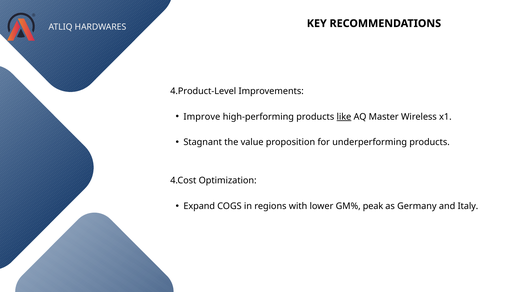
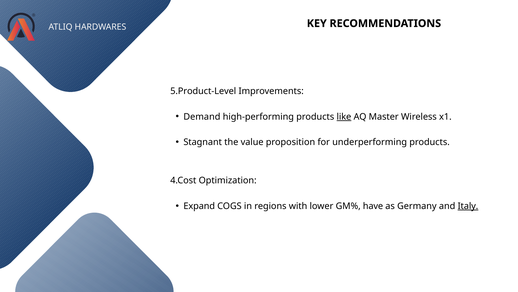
4.Product-Level: 4.Product-Level -> 5.Product-Level (203, 91)
Improve: Improve -> Demand (202, 117)
peak: peak -> have (373, 206)
Italy underline: none -> present (468, 206)
